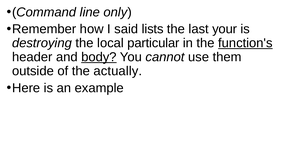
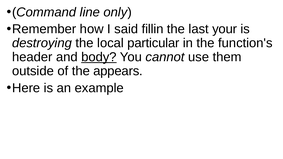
lists: lists -> fillin (153, 29)
function's underline: present -> none (245, 43)
actually: actually -> appears (118, 71)
